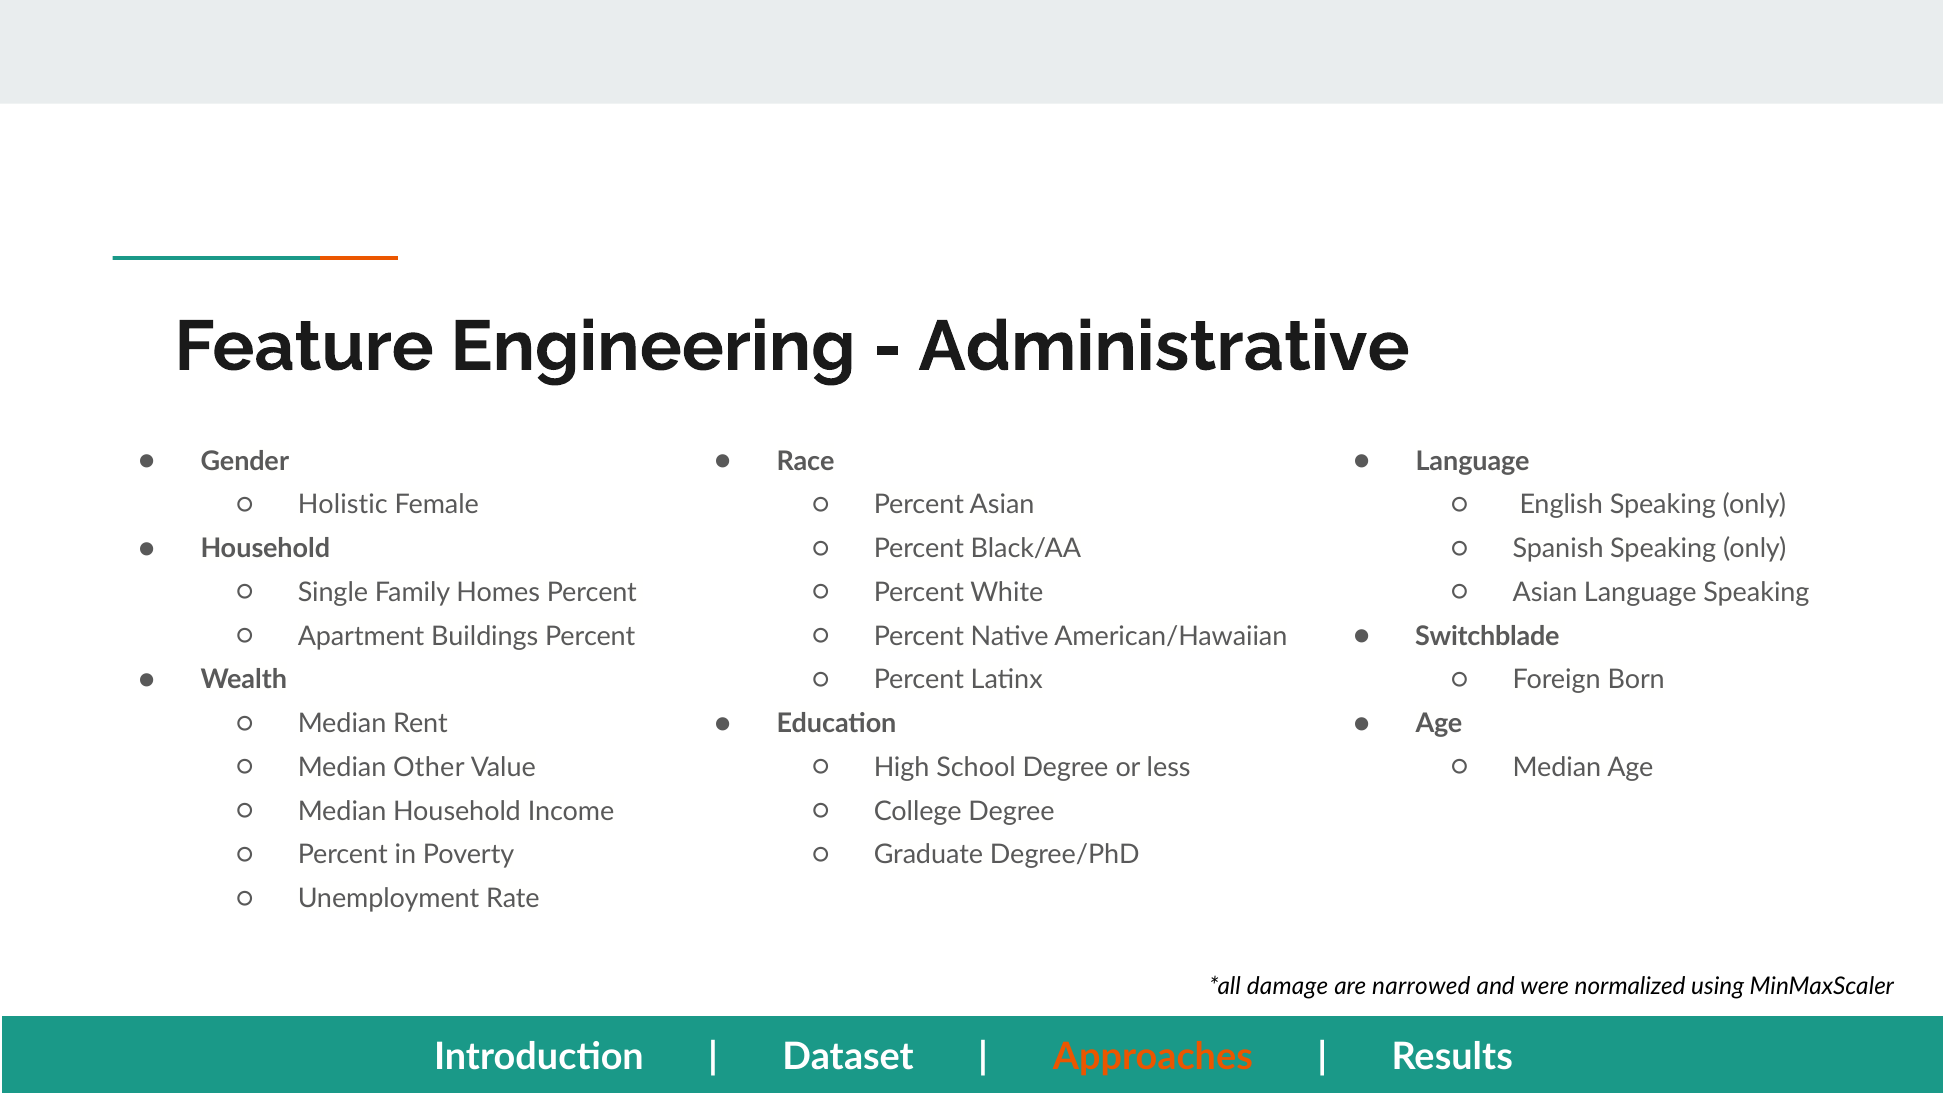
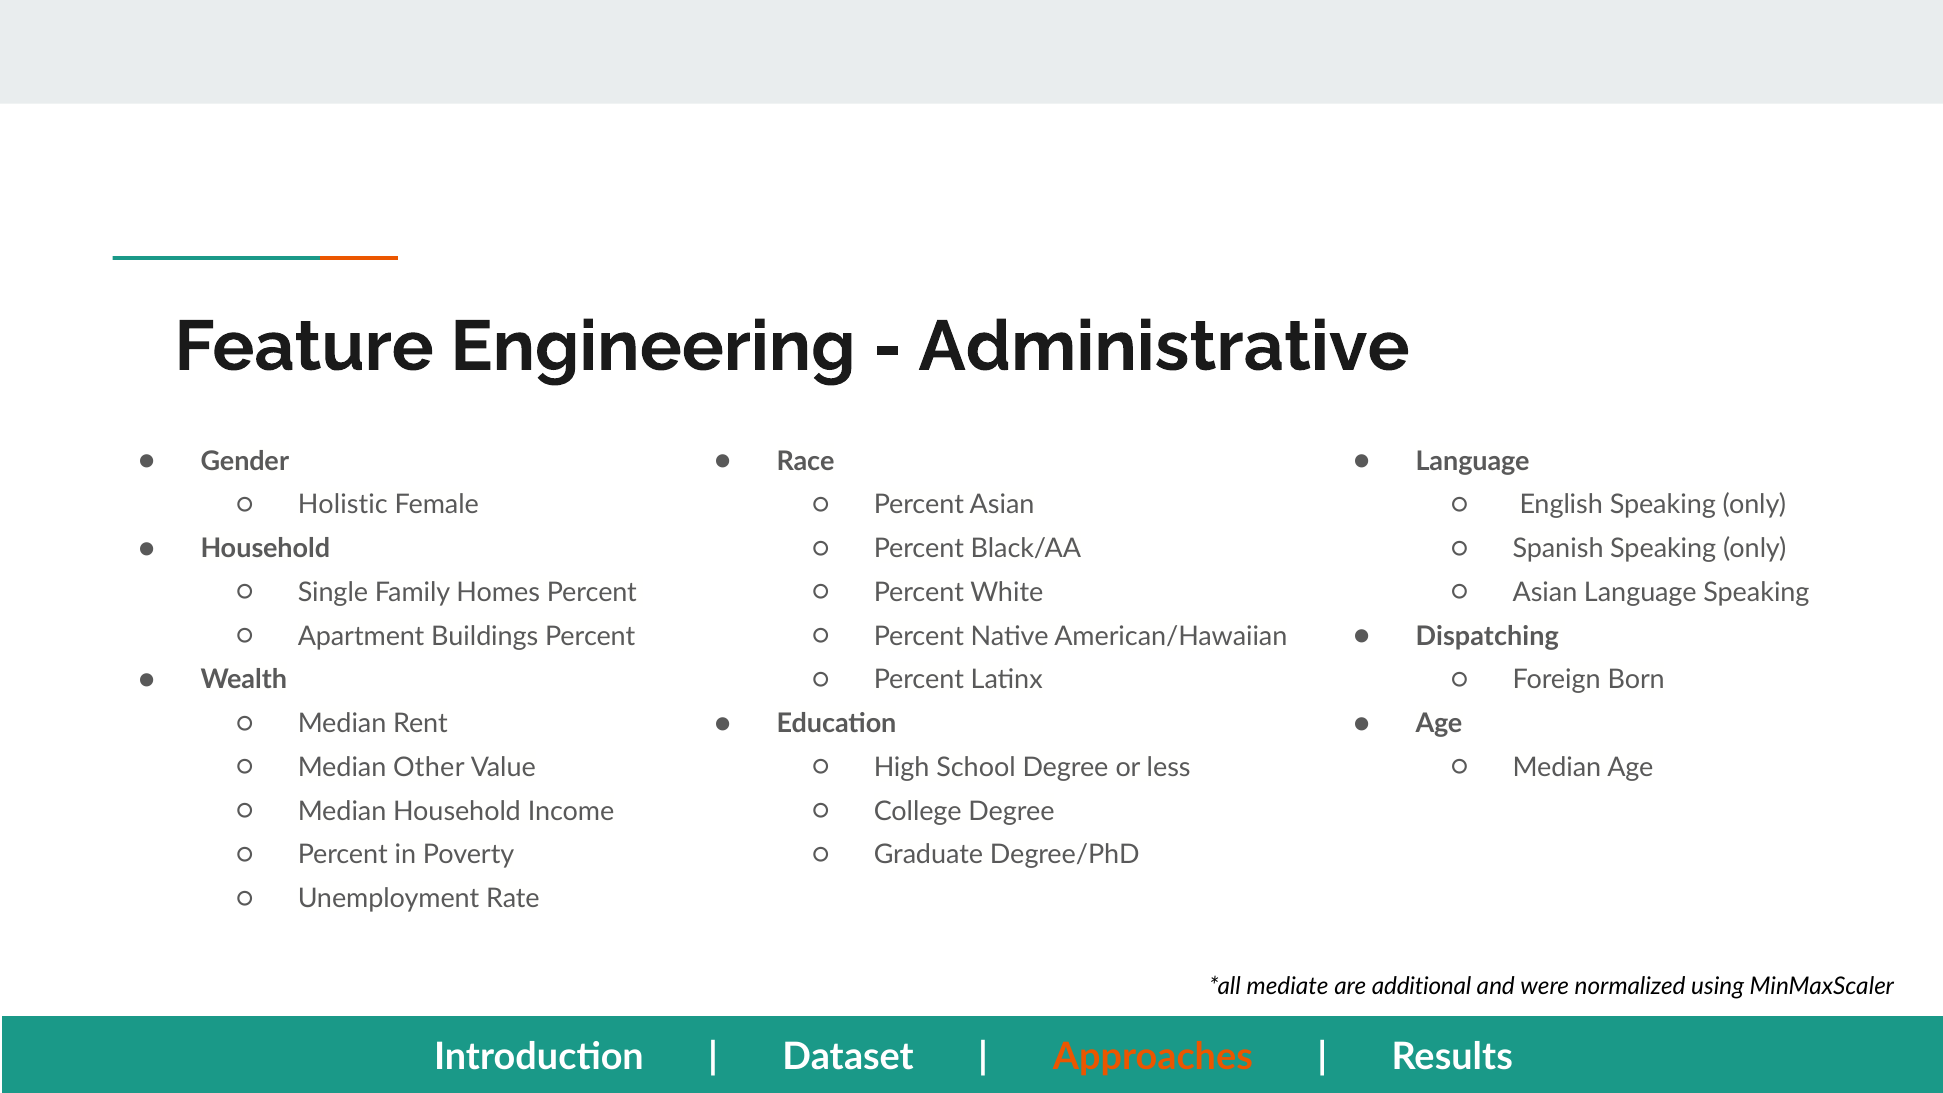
Switchblade: Switchblade -> Dispatching (1487, 636)
damage: damage -> mediate (1288, 986)
narrowed: narrowed -> additional (1422, 986)
